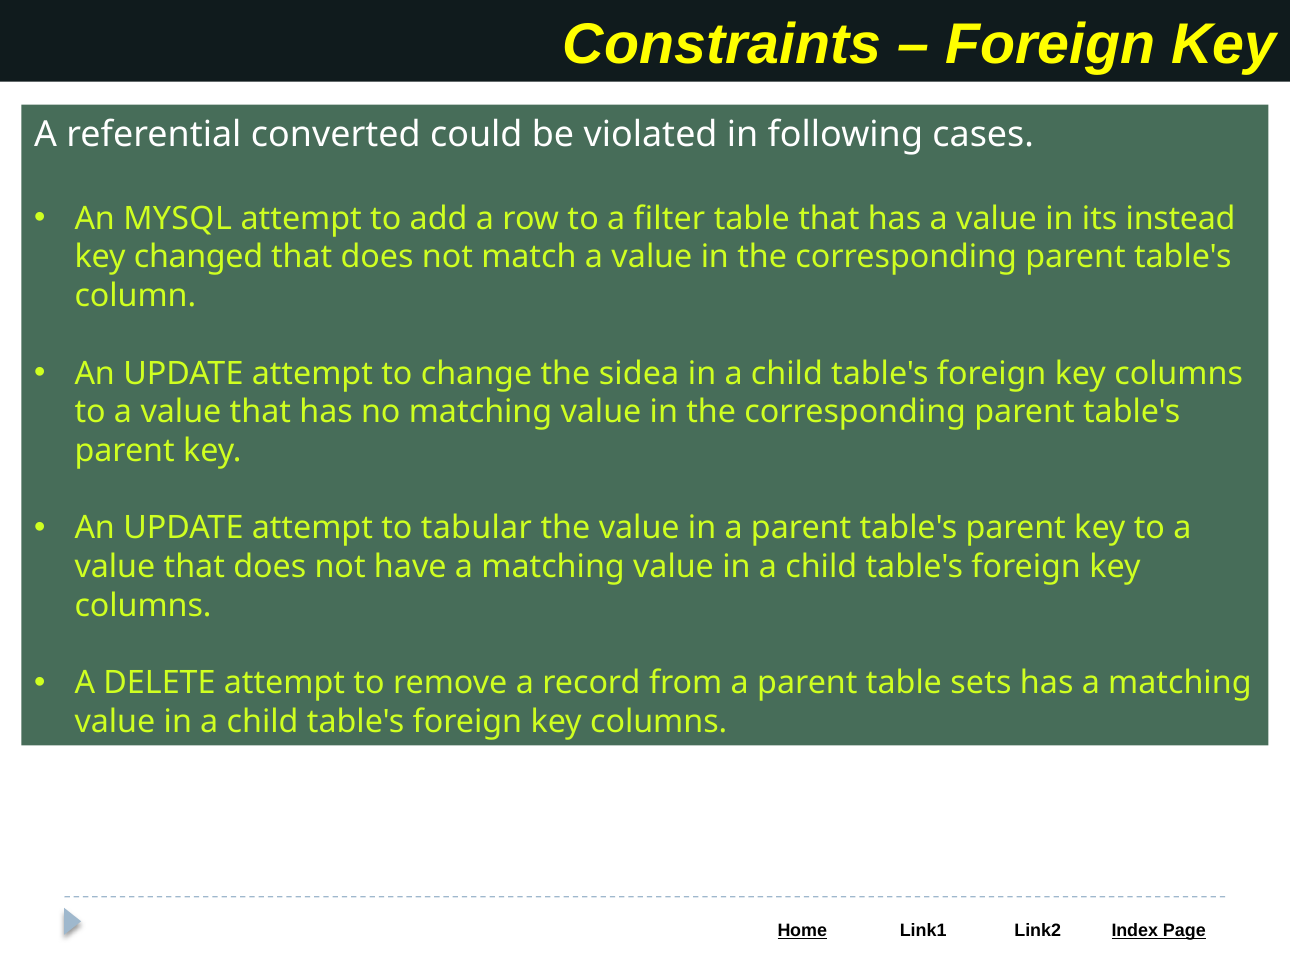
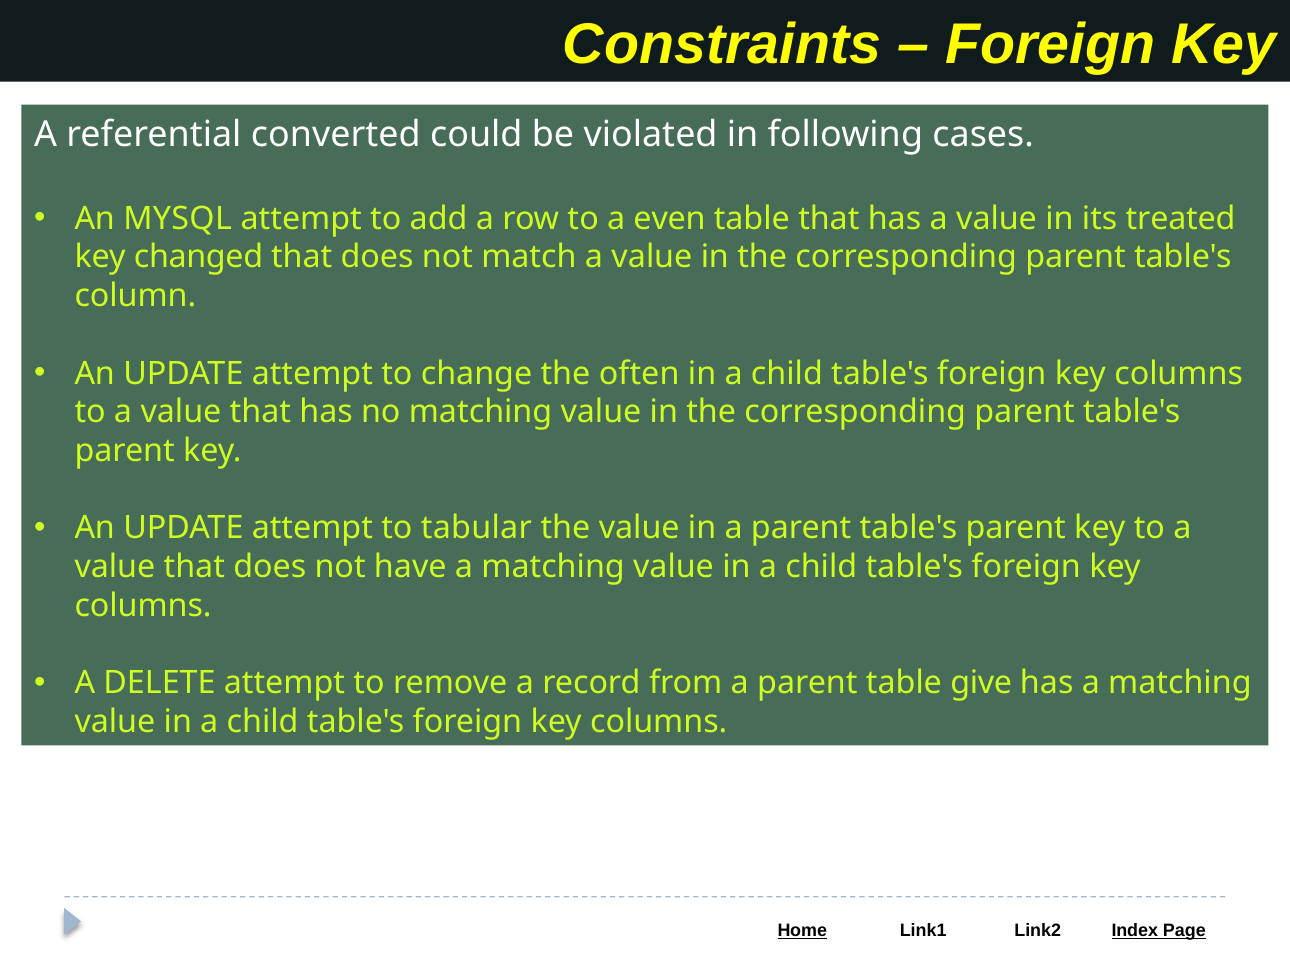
filter: filter -> even (670, 218)
instead: instead -> treated (1181, 218)
sidea: sidea -> often (639, 373)
sets: sets -> give (981, 683)
